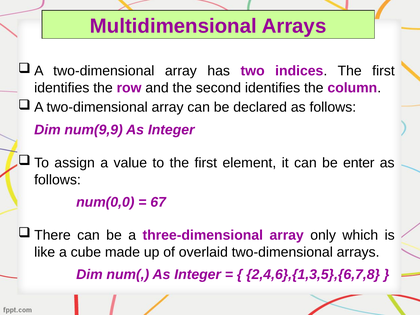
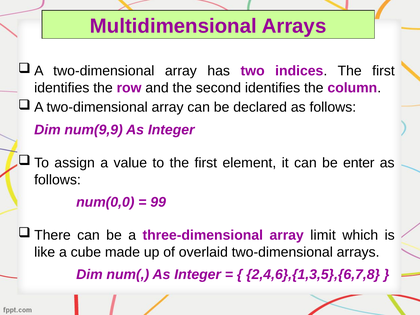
67: 67 -> 99 (158, 202)
only: only -> limit (323, 235)
